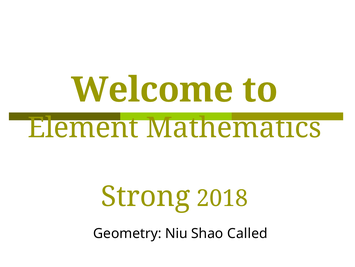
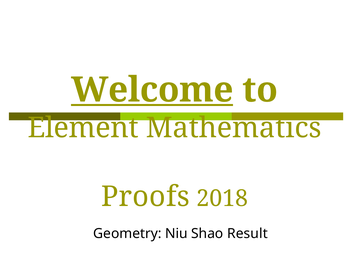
Welcome underline: none -> present (152, 90)
Strong: Strong -> Proofs (145, 196)
Called: Called -> Result (247, 233)
